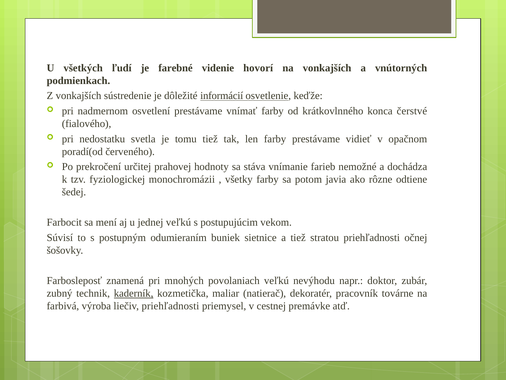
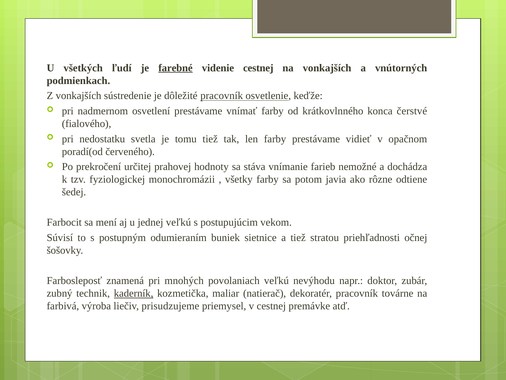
farebné underline: none -> present (175, 68)
videnie hovorí: hovorí -> cestnej (258, 68)
dôležité informácií: informácií -> pracovník (222, 96)
liečiv priehľadnosti: priehľadnosti -> prisudzujeme (170, 306)
